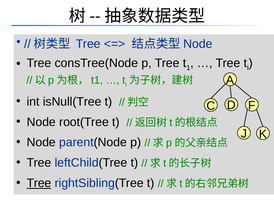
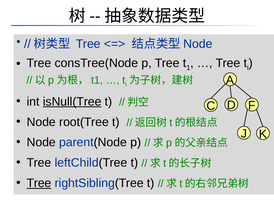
isNull(Tree underline: none -> present (72, 101)
